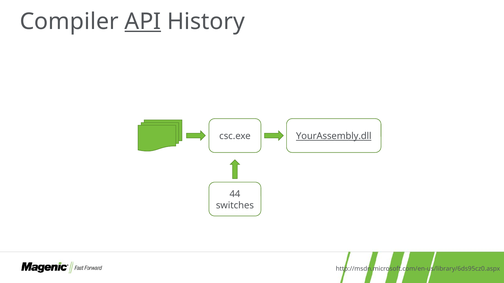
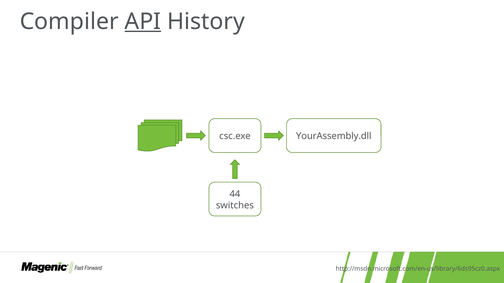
YourAssembly.dll underline: present -> none (334, 136)
